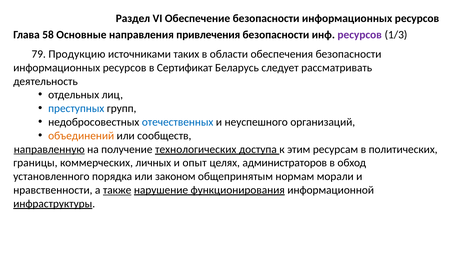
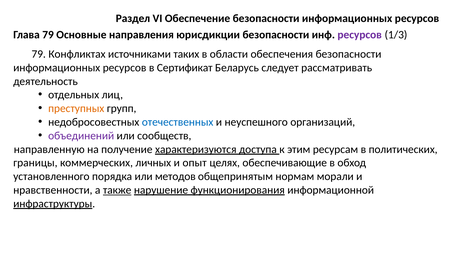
Глава 58: 58 -> 79 (48, 35)
привлечения: привлечения -> юрисдикции (208, 35)
Продукцию: Продукцию -> Конфликтах (77, 54)
преступных colour: blue -> orange (76, 108)
объединений colour: orange -> purple (81, 136)
направленную underline: present -> none (49, 149)
технологических: технологических -> характеризуются (196, 149)
администраторов: администраторов -> обеспечивающие (285, 163)
законом: законом -> методов (175, 176)
